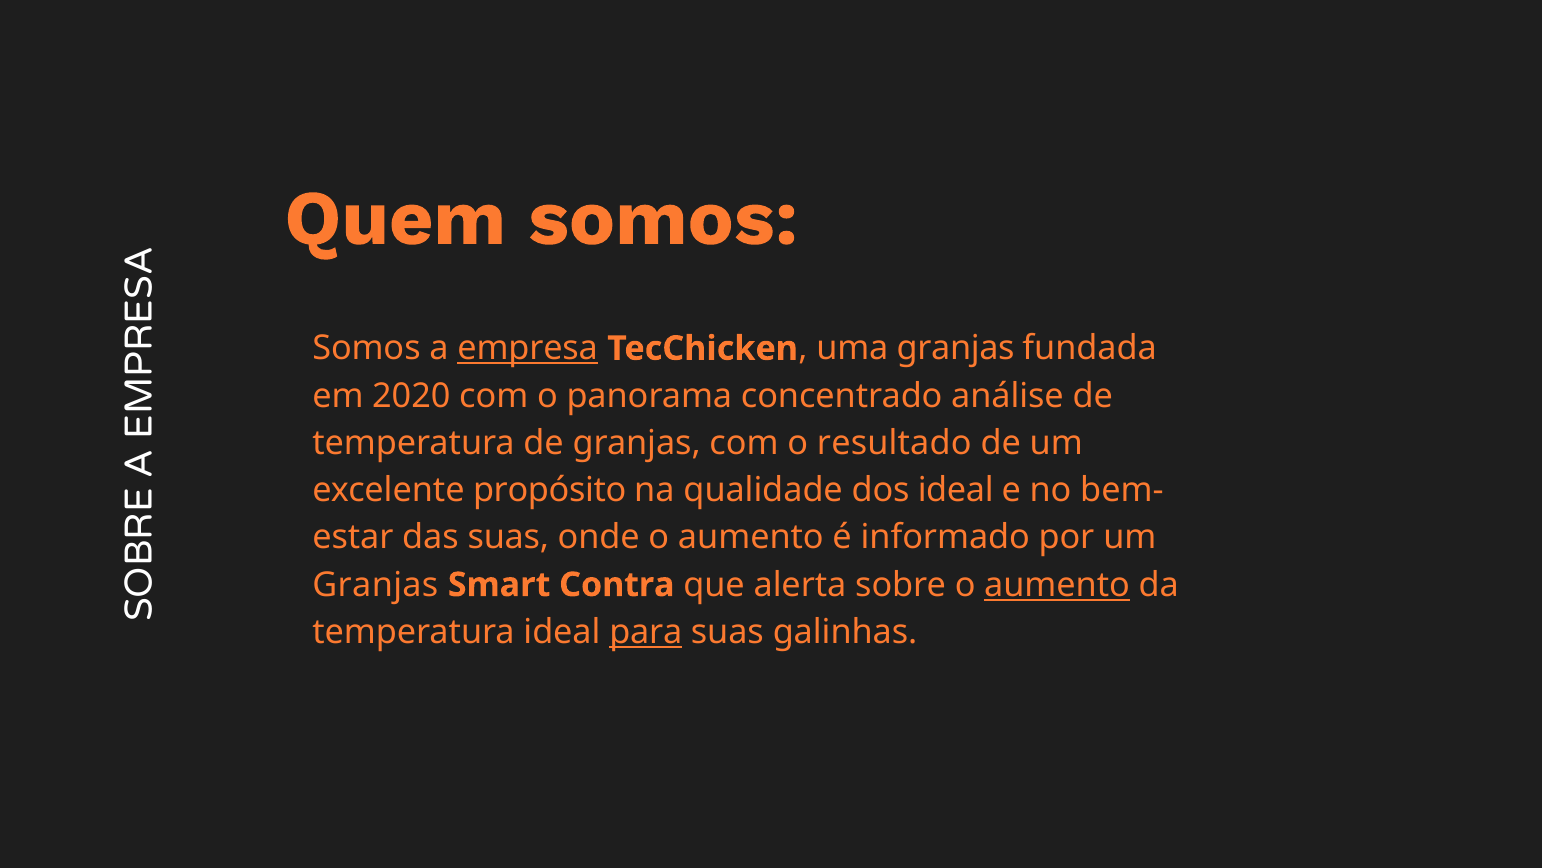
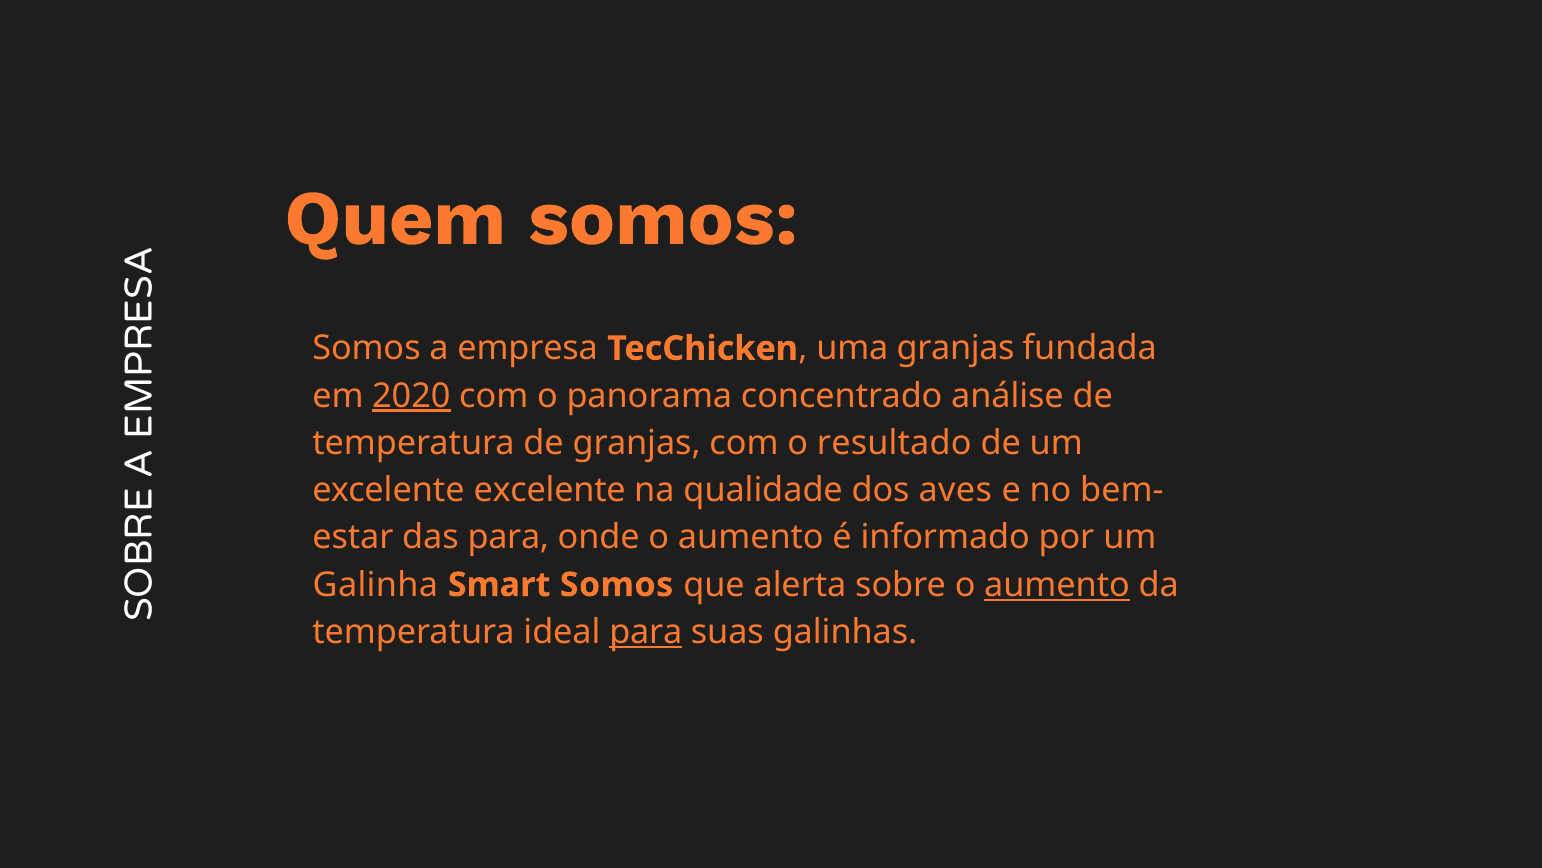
empresa underline: present -> none (528, 348)
2020 underline: none -> present (411, 396)
excelente propósito: propósito -> excelente (550, 490)
dos ideal: ideal -> aves (955, 490)
das suas: suas -> para (508, 537)
Granjas: Granjas -> Galinha (375, 584)
Smart Contra: Contra -> Somos (616, 584)
